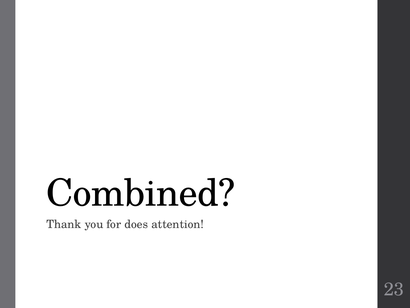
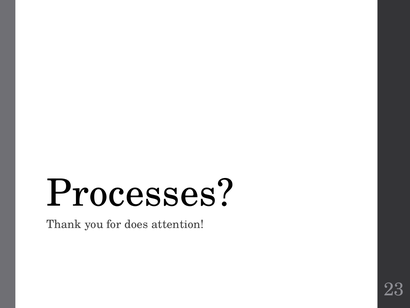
Combined: Combined -> Processes (140, 193)
